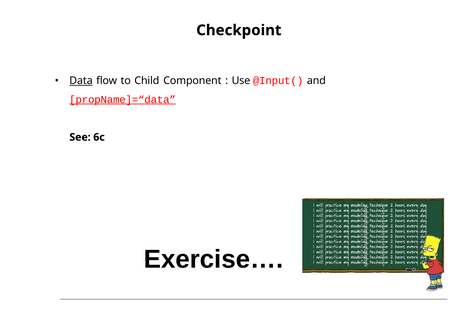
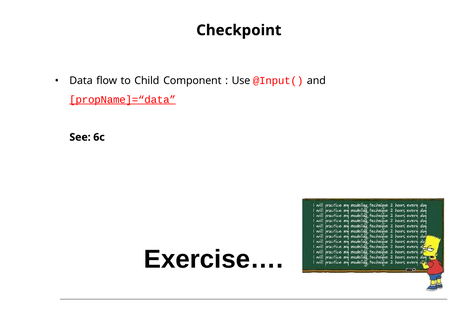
Data underline: present -> none (81, 81)
